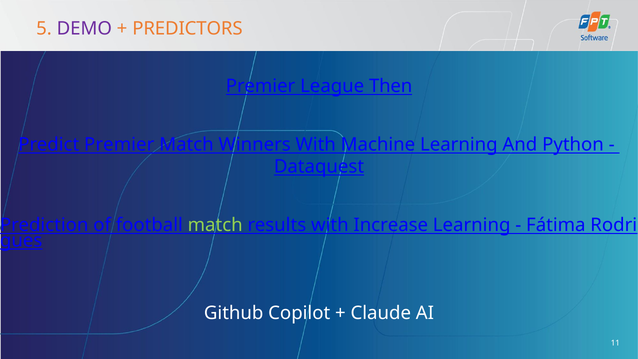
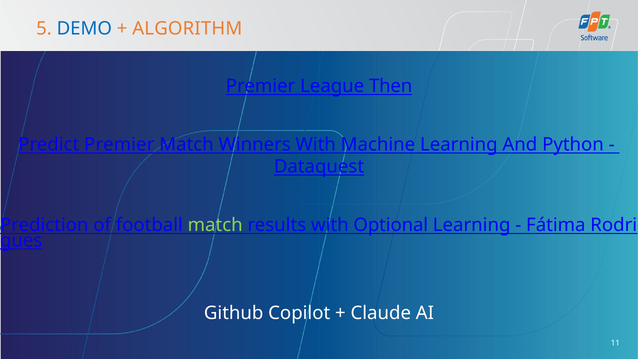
DEMO colour: purple -> blue (84, 29)
PREDICTORS: PREDICTORS -> ALGORITHM (187, 29)
Increase: Increase -> Optional (391, 225)
